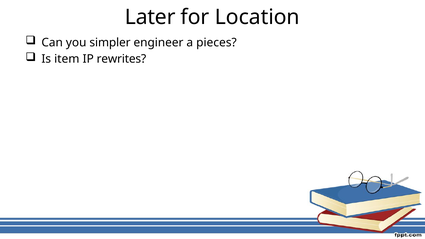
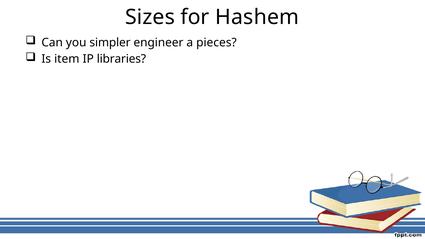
Later: Later -> Sizes (150, 17)
Location: Location -> Hashem (257, 17)
rewrites: rewrites -> libraries (121, 59)
